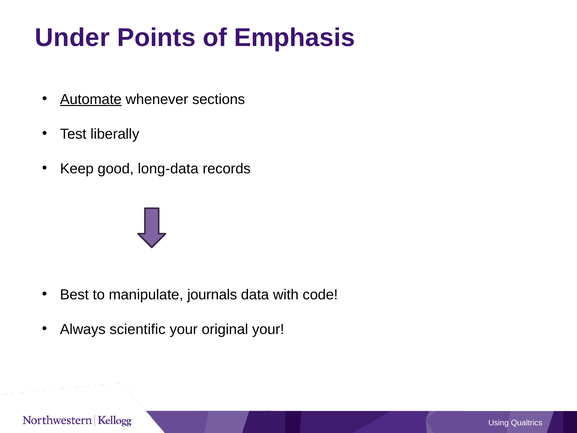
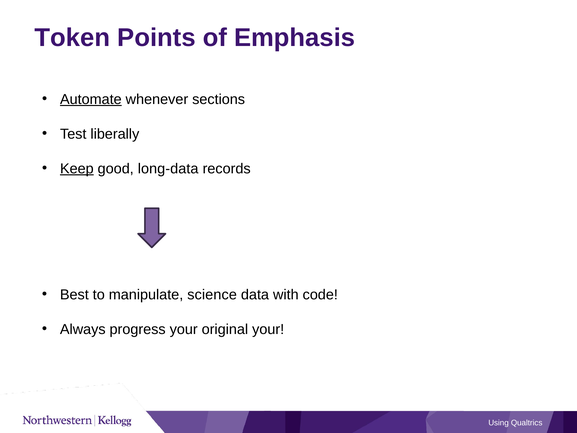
Under: Under -> Token (72, 38)
Keep underline: none -> present (77, 168)
journals: journals -> science (212, 294)
scientific: scientific -> progress (138, 329)
